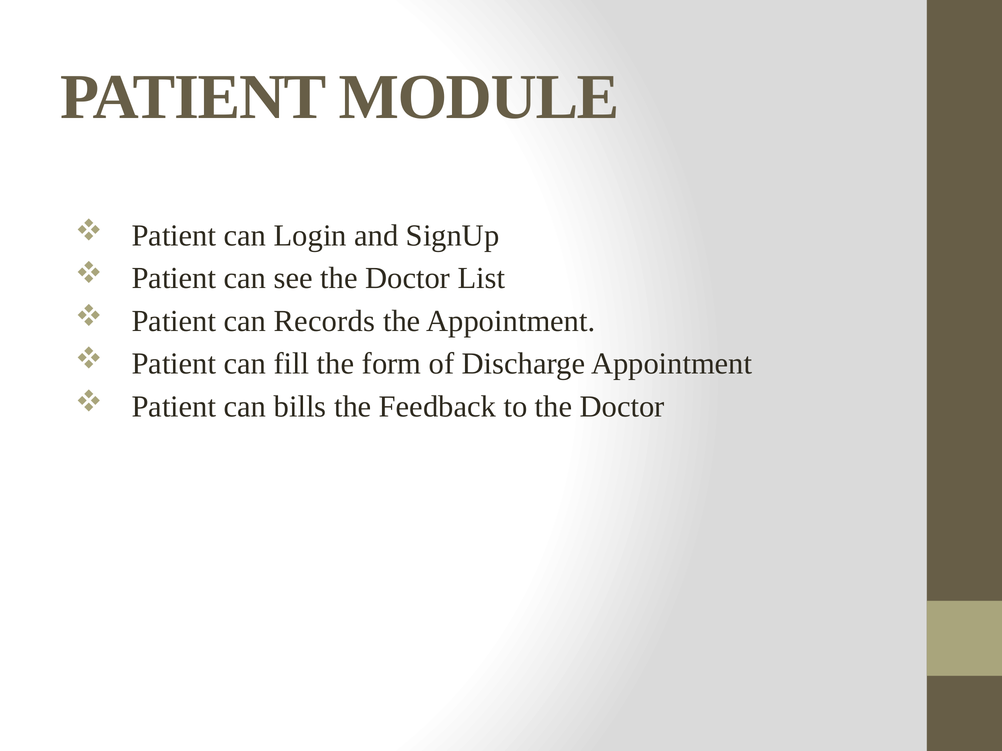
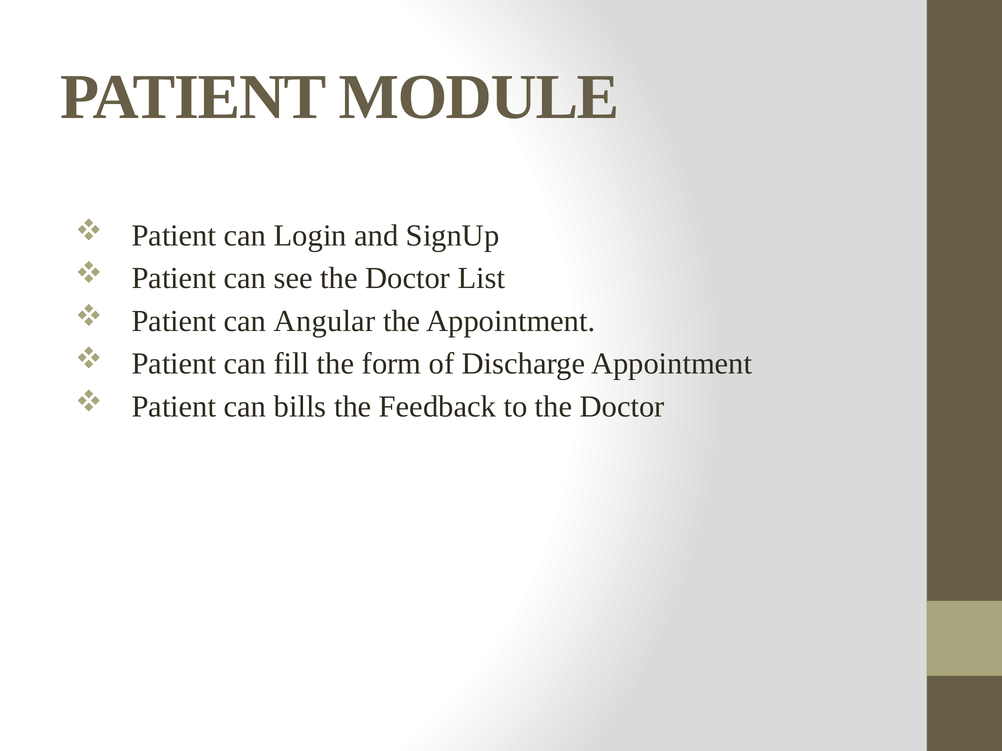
Records: Records -> Angular (325, 321)
